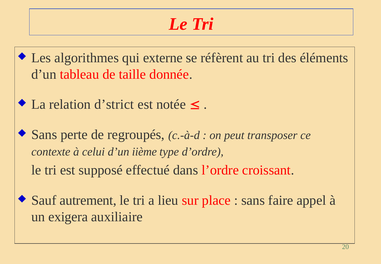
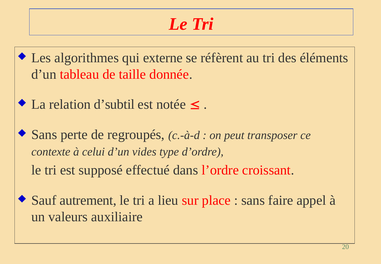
d’strict: d’strict -> d’subtil (114, 104)
iième: iième -> vides (144, 152)
exigera: exigera -> valeurs (68, 217)
